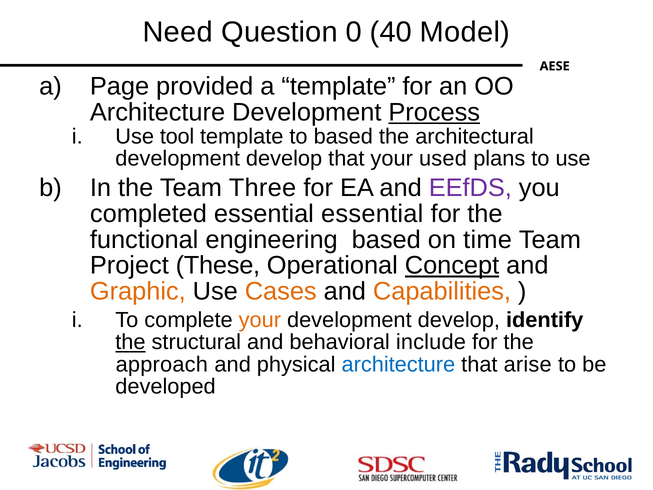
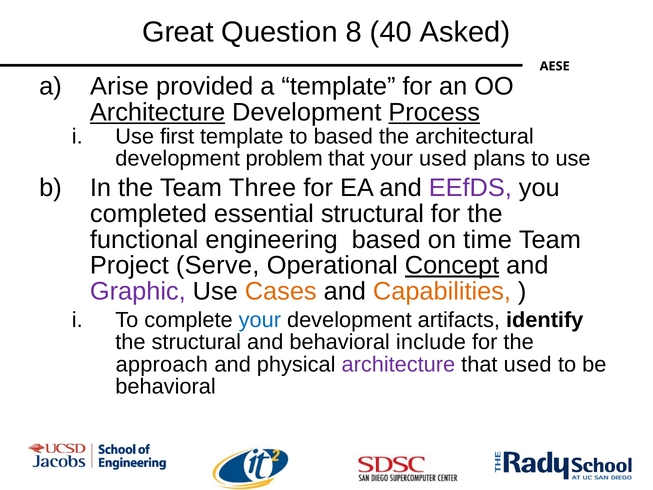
Need: Need -> Great (178, 32)
0: 0 -> 8 (354, 32)
Model: Model -> Asked (465, 32)
Page: Page -> Arise (119, 86)
Architecture underline: none -> present (158, 112)
tool: tool -> first (177, 136)
develop: develop -> problem (284, 159)
essential essential: essential -> structural (372, 214)
These: These -> Serve (218, 265)
Graphic colour: orange -> purple (138, 291)
your colour: orange -> blue (260, 320)
develop: develop -> artifacts (459, 320)
the underline: present -> none (130, 342)
architecture colour: blue -> purple (398, 364)
that arise: arise -> used (528, 364)
developed: developed -> behavioral (166, 386)
